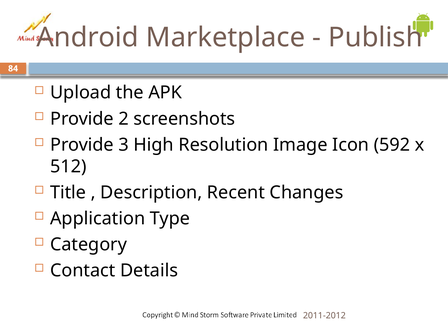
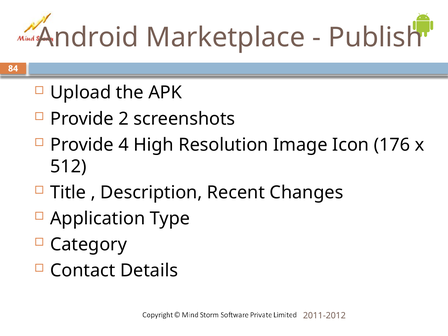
3: 3 -> 4 (124, 145)
592: 592 -> 176 (392, 145)
